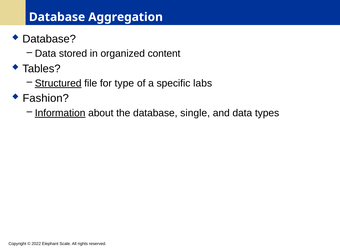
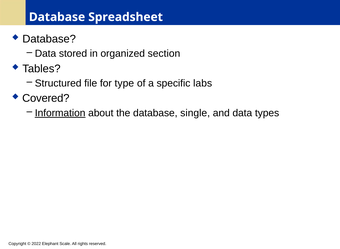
Aggregation: Aggregation -> Spreadsheet (126, 17)
content: content -> section (164, 54)
Structured underline: present -> none (58, 83)
Fashion: Fashion -> Covered (46, 98)
